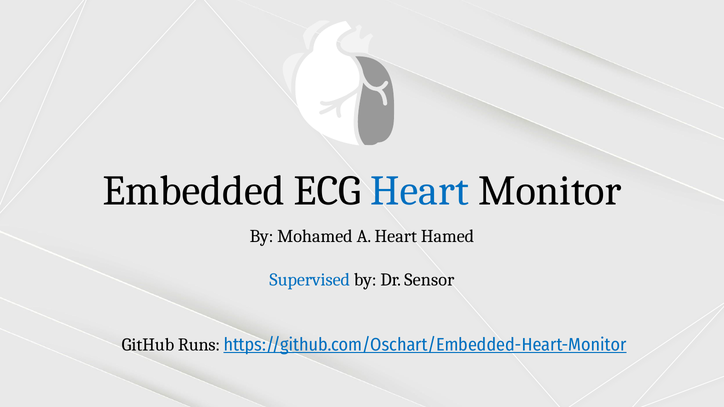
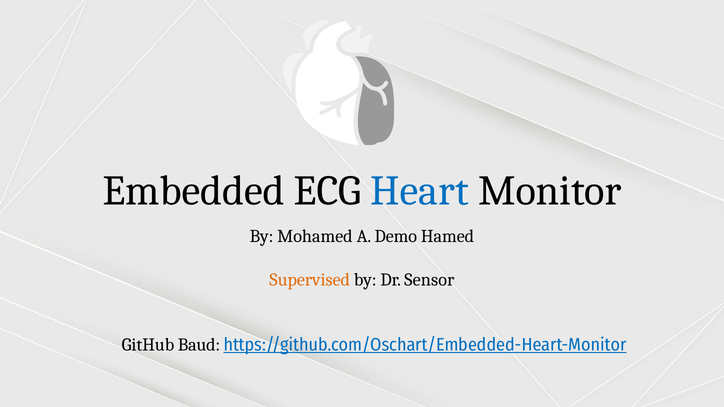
A Heart: Heart -> Demo (396, 237)
Supervised colour: blue -> orange (310, 280)
Runs: Runs -> Baud (199, 345)
